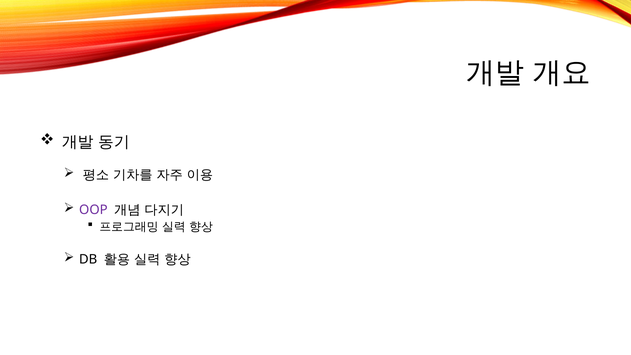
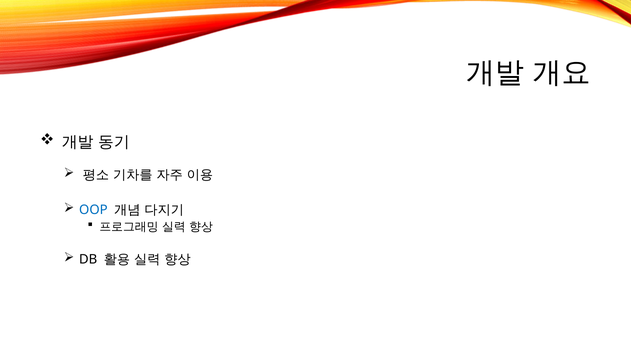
OOP colour: purple -> blue (93, 210)
